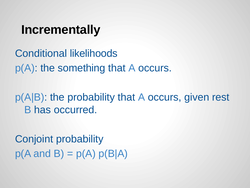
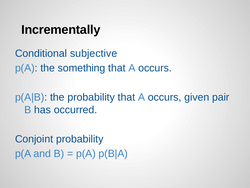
likelihoods: likelihoods -> subjective (94, 53)
rest: rest -> pair (221, 97)
